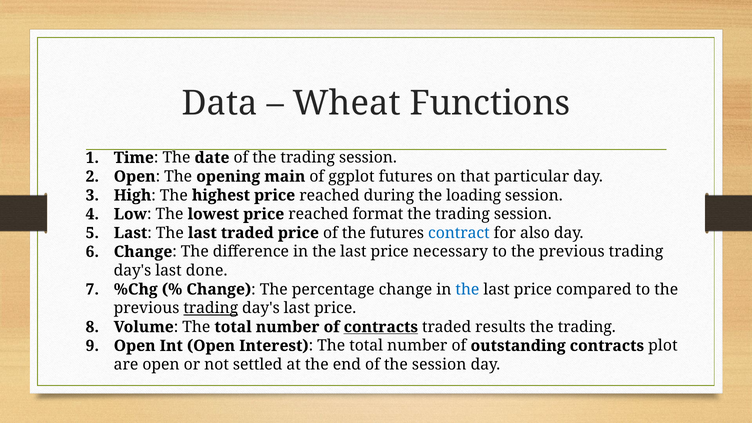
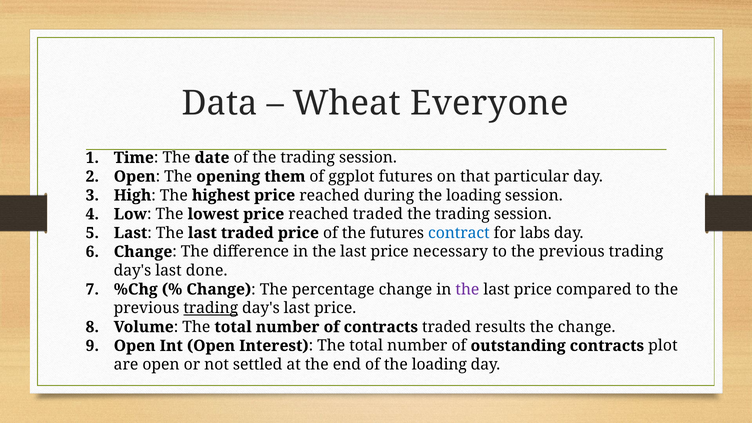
Functions: Functions -> Everyone (490, 103)
main: main -> them (285, 177)
reached format: format -> traded (378, 214)
also: also -> labs (535, 233)
the colour: blue -> purple (467, 289)
contracts underline: present -> none (381, 327)
trading: trading -> change (587, 327)
of the session: session -> loading (439, 365)
